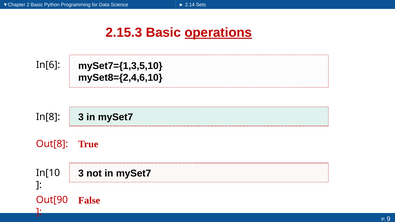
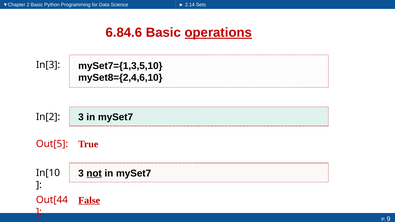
2.15.3: 2.15.3 -> 6.84.6 (124, 33)
In[6: In[6 -> In[3 (48, 65)
In[8: In[8 -> In[2 (48, 117)
Out[8: Out[8 -> Out[5 (52, 144)
not underline: none -> present (94, 173)
False underline: none -> present (89, 200)
Out[90: Out[90 -> Out[44 (52, 200)
